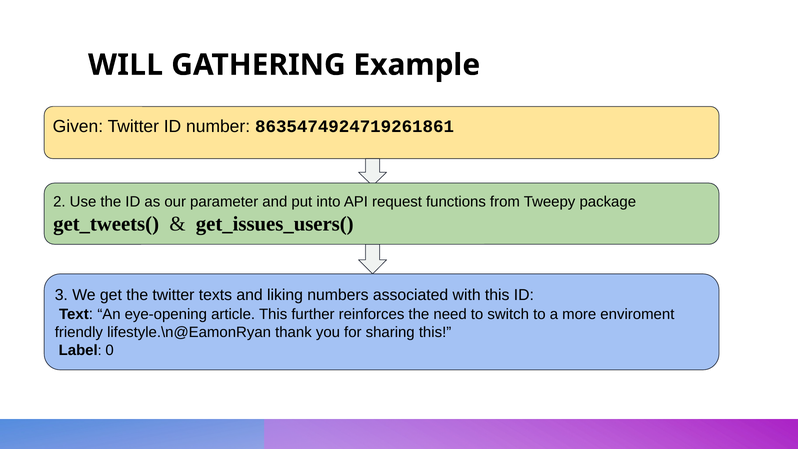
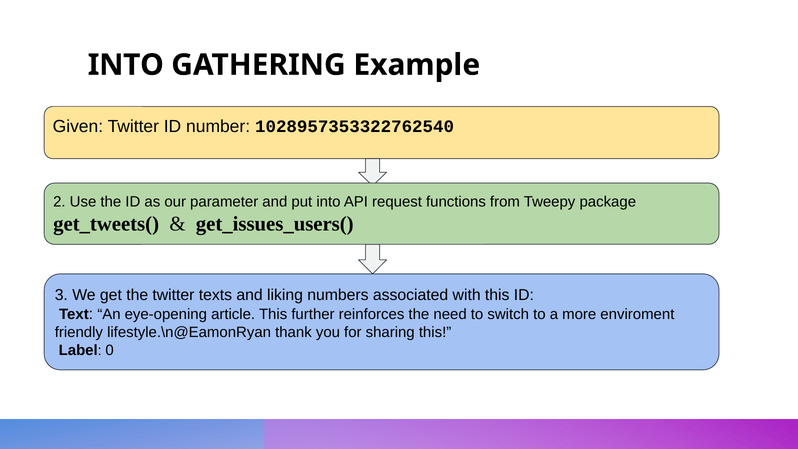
WILL: WILL -> INTO (126, 65)
8635474924719261861: 8635474924719261861 -> 1028957353322762540 (355, 127)
